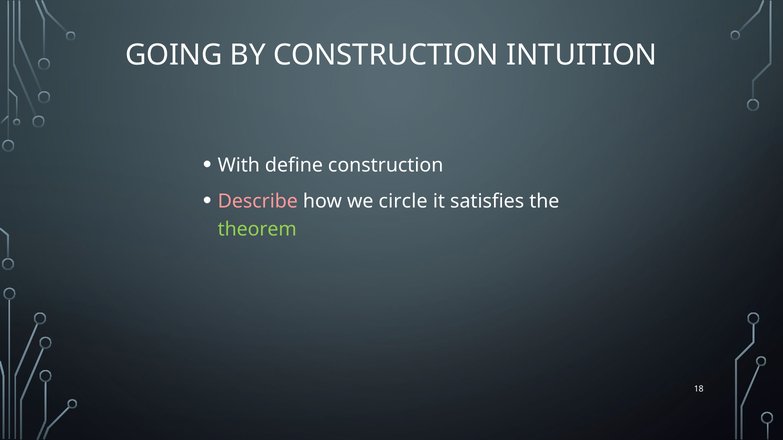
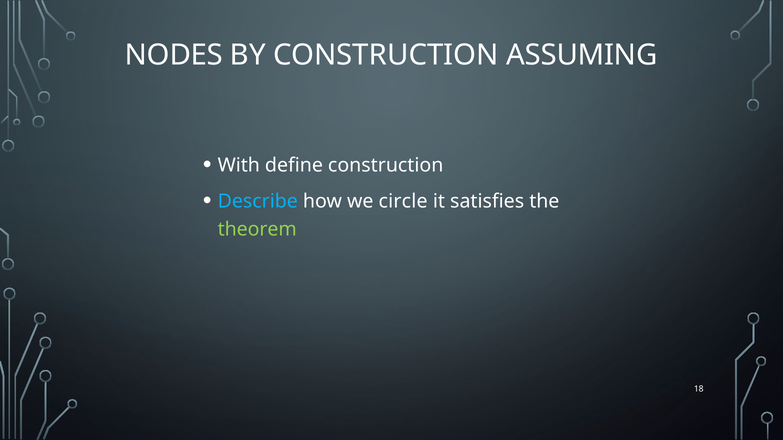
GOING: GOING -> NODES (174, 55)
INTUITION: INTUITION -> ASSUMING (582, 55)
Describe colour: pink -> light blue (258, 202)
